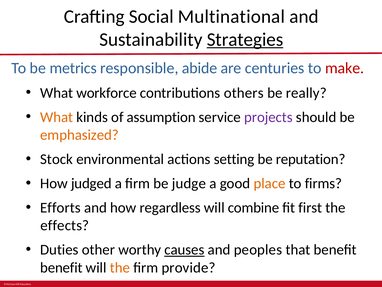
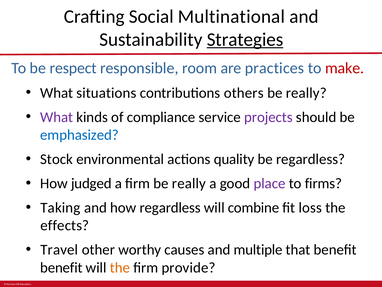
metrics: metrics -> respect (73, 68)
abide: abide -> room (200, 68)
centuries: centuries -> practices (275, 68)
workforce: workforce -> situations (106, 93)
What colour: orange -> purple (57, 117)
assumption: assumption -> compliance (161, 117)
emphasized colour: orange -> blue (79, 135)
setting: setting -> quality (234, 159)
be reputation: reputation -> regardless (311, 159)
firm be judge: judge -> really (189, 183)
place colour: orange -> purple (269, 183)
Efforts: Efforts -> Taking (60, 207)
first: first -> loss (310, 207)
Duties: Duties -> Travel (59, 249)
causes underline: present -> none (184, 249)
peoples: peoples -> multiple (258, 249)
